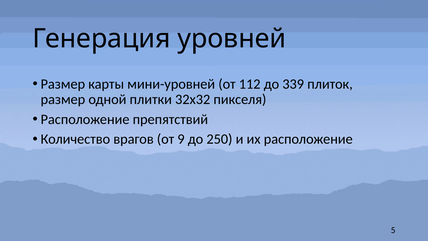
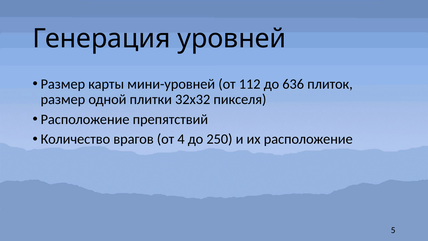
339: 339 -> 636 (293, 84)
9: 9 -> 4 (181, 139)
